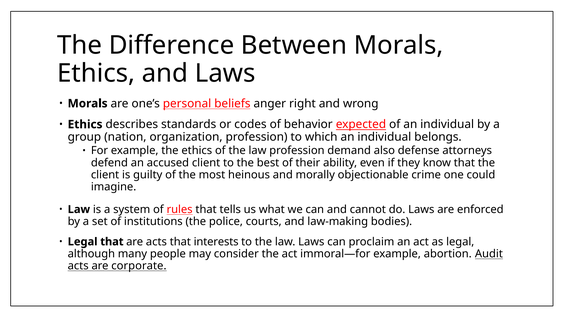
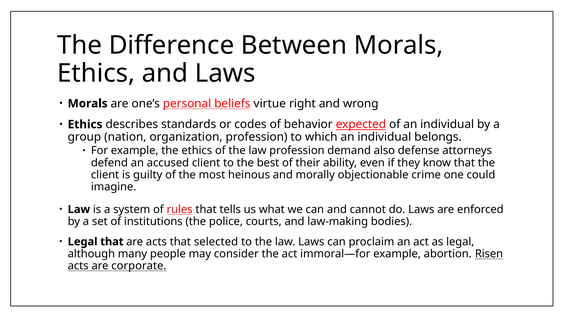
anger: anger -> virtue (270, 104)
interests: interests -> selected (216, 242)
Audit: Audit -> Risen (489, 254)
